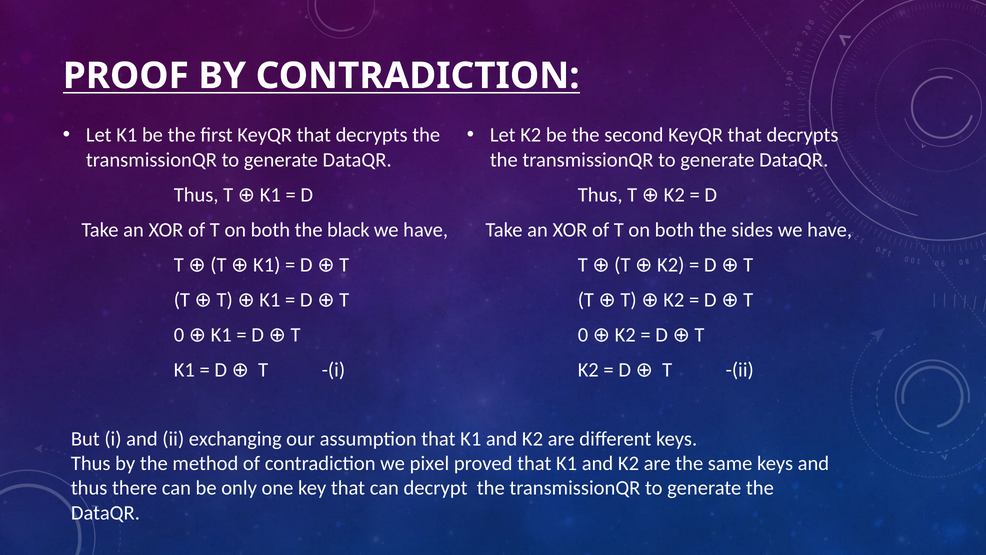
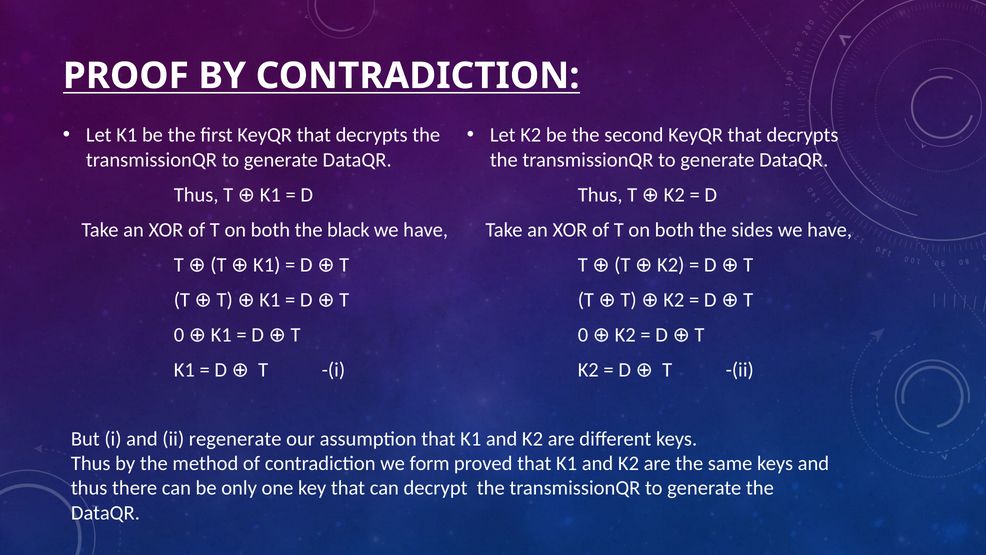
exchanging: exchanging -> regenerate (235, 438)
pixel: pixel -> form (430, 463)
